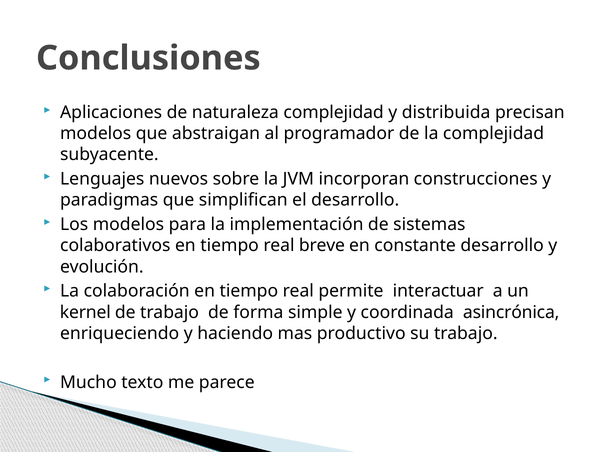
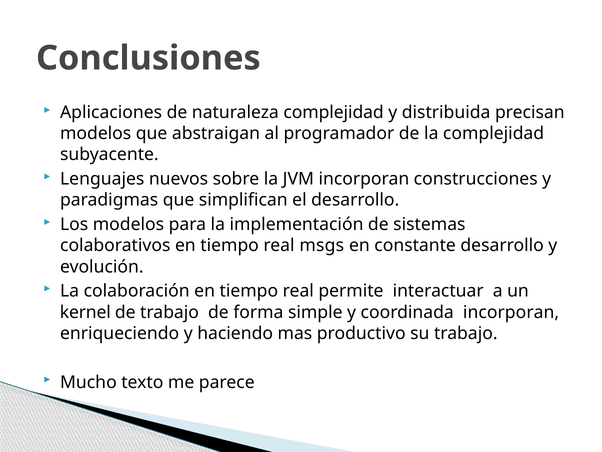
breve: breve -> msgs (322, 245)
coordinada asincrónica: asincrónica -> incorporan (511, 312)
